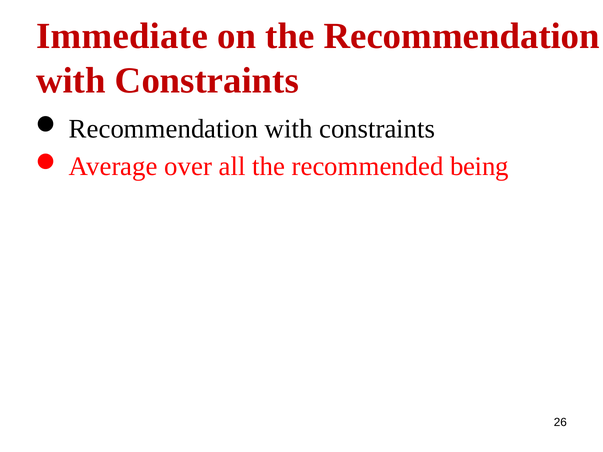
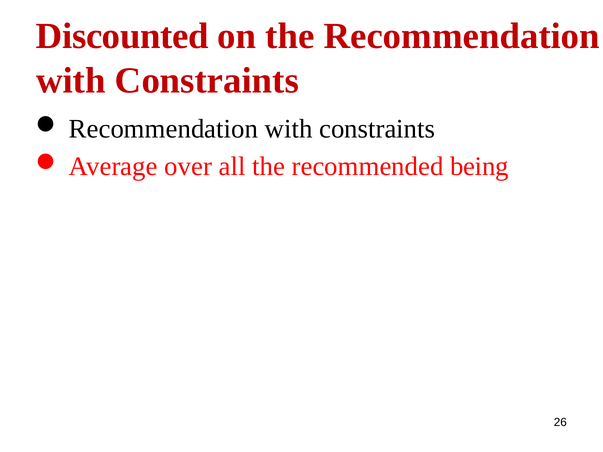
Immediate: Immediate -> Discounted (122, 36)
